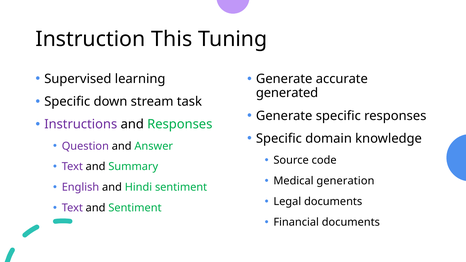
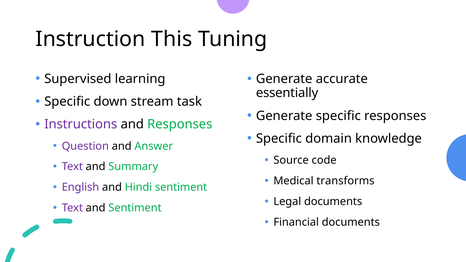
generated: generated -> essentially (287, 93)
generation: generation -> transforms (345, 181)
